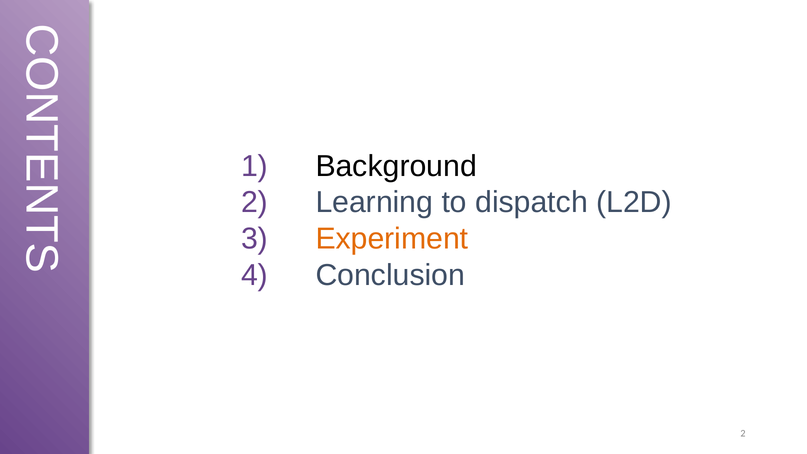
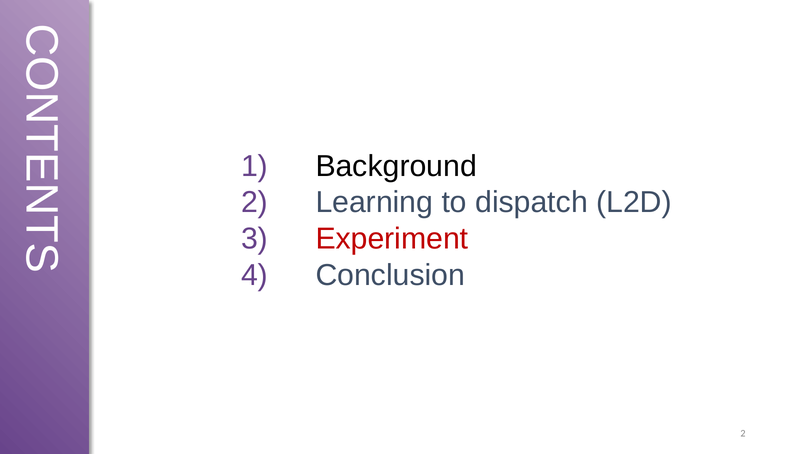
Experiment colour: orange -> red (392, 239)
